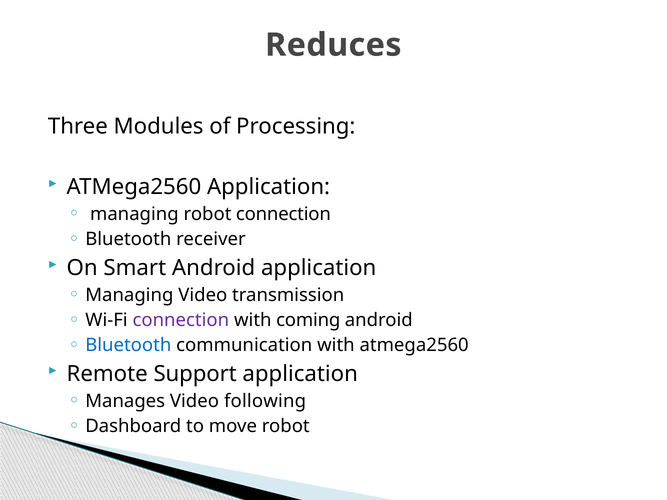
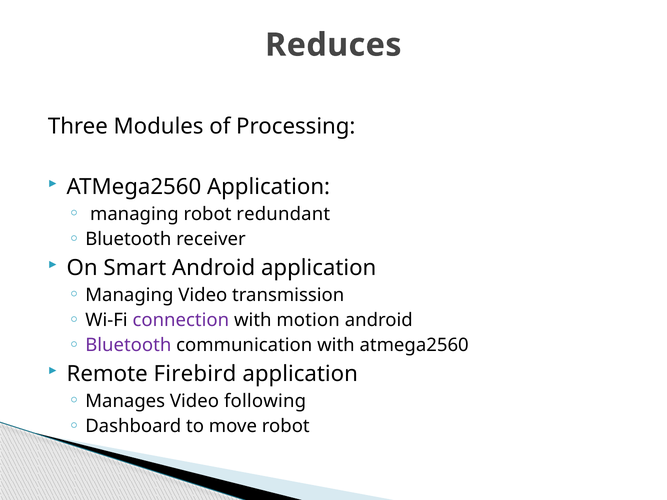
robot connection: connection -> redundant (283, 214)
coming: coming -> motion (308, 320)
Bluetooth colour: blue -> purple (128, 346)
Support: Support -> Firebird (195, 374)
